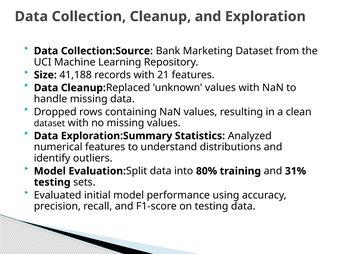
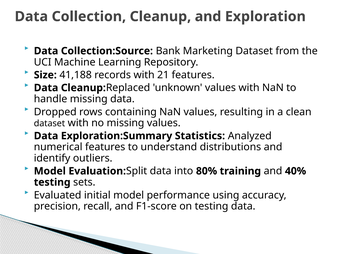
31%: 31% -> 40% (296, 171)
